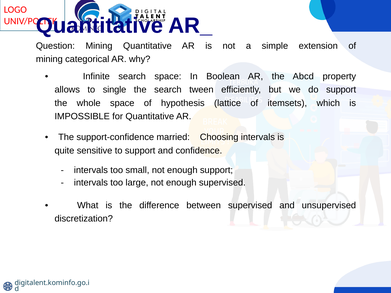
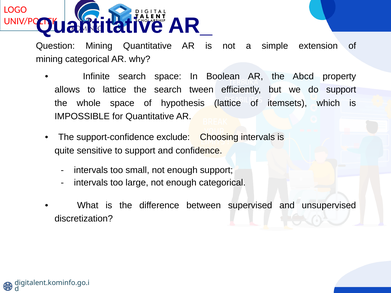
to single: single -> lattice (115, 90)
married: married -> exclude (173, 137)
enough supervised: supervised -> categorical (222, 183)
